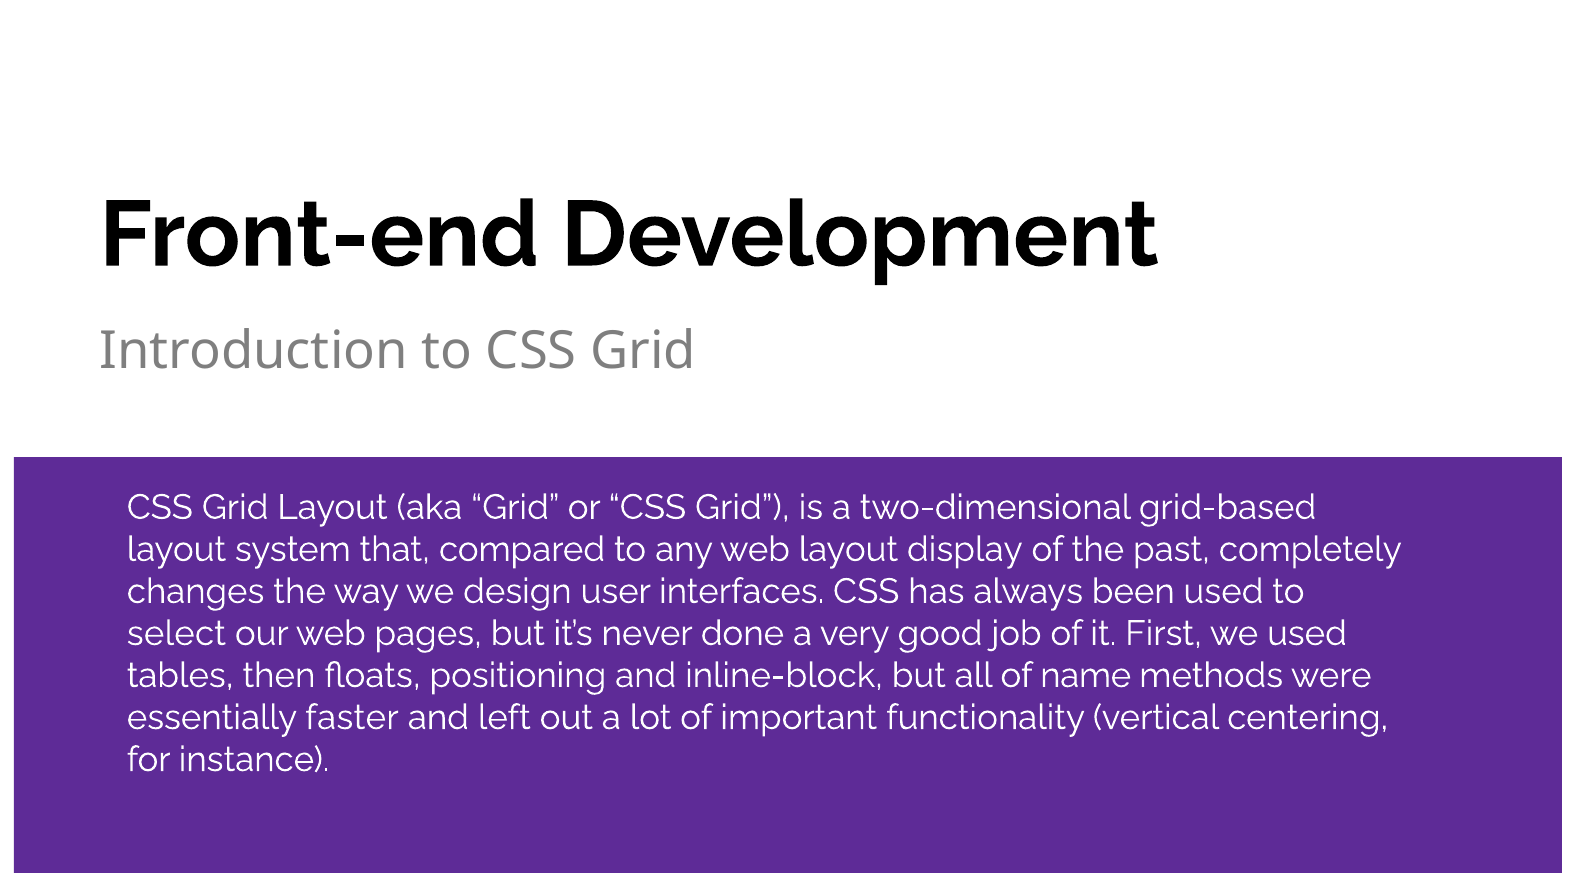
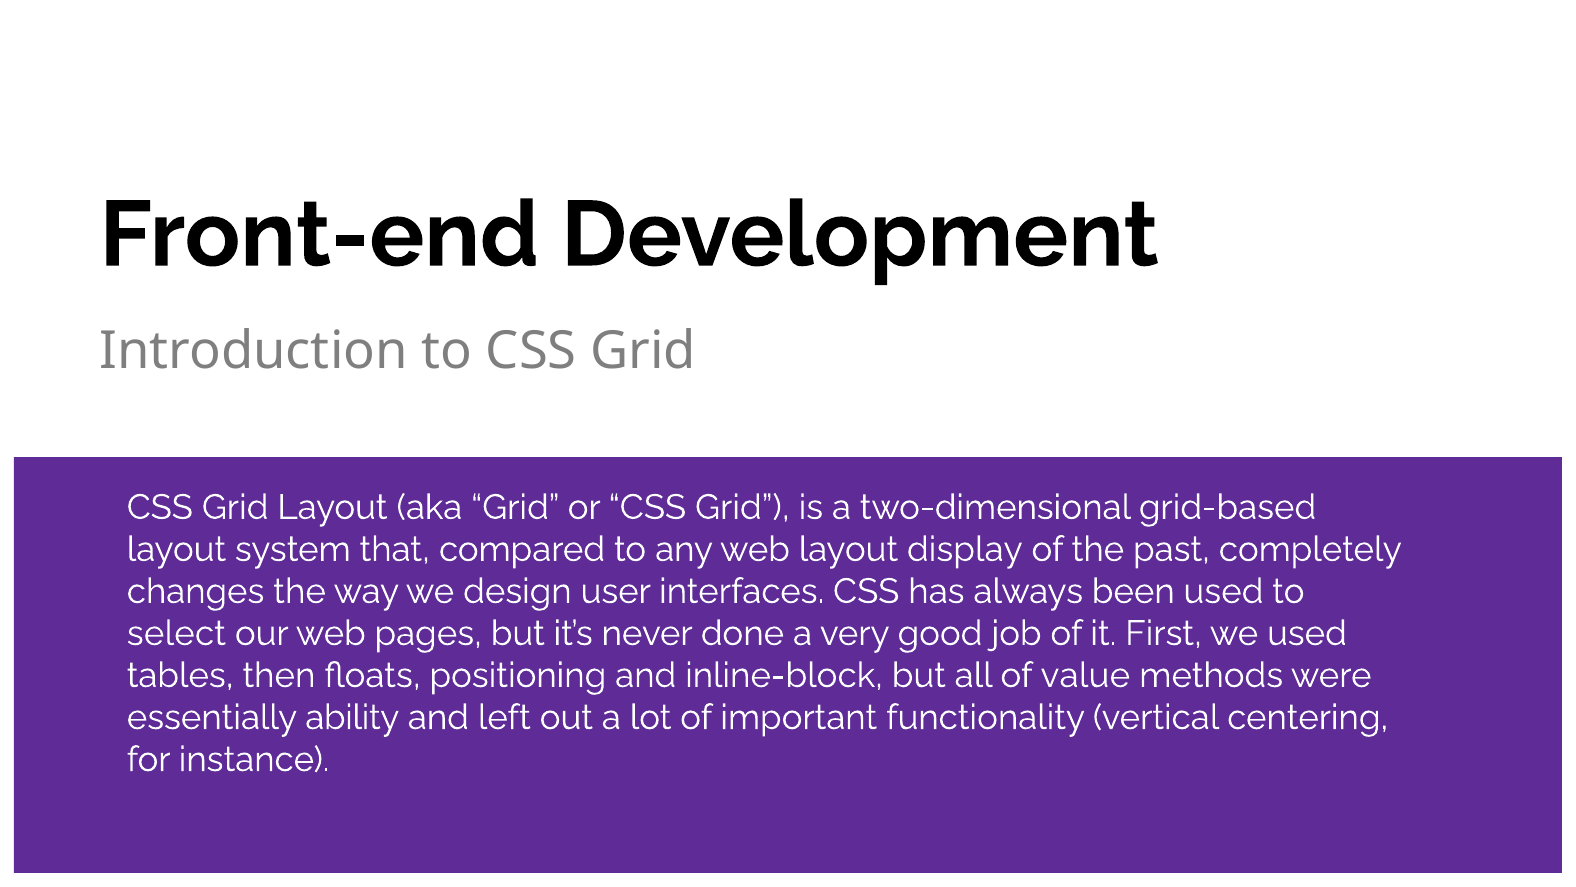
name: name -> value (1085, 675)
faster: faster -> ability (352, 717)
